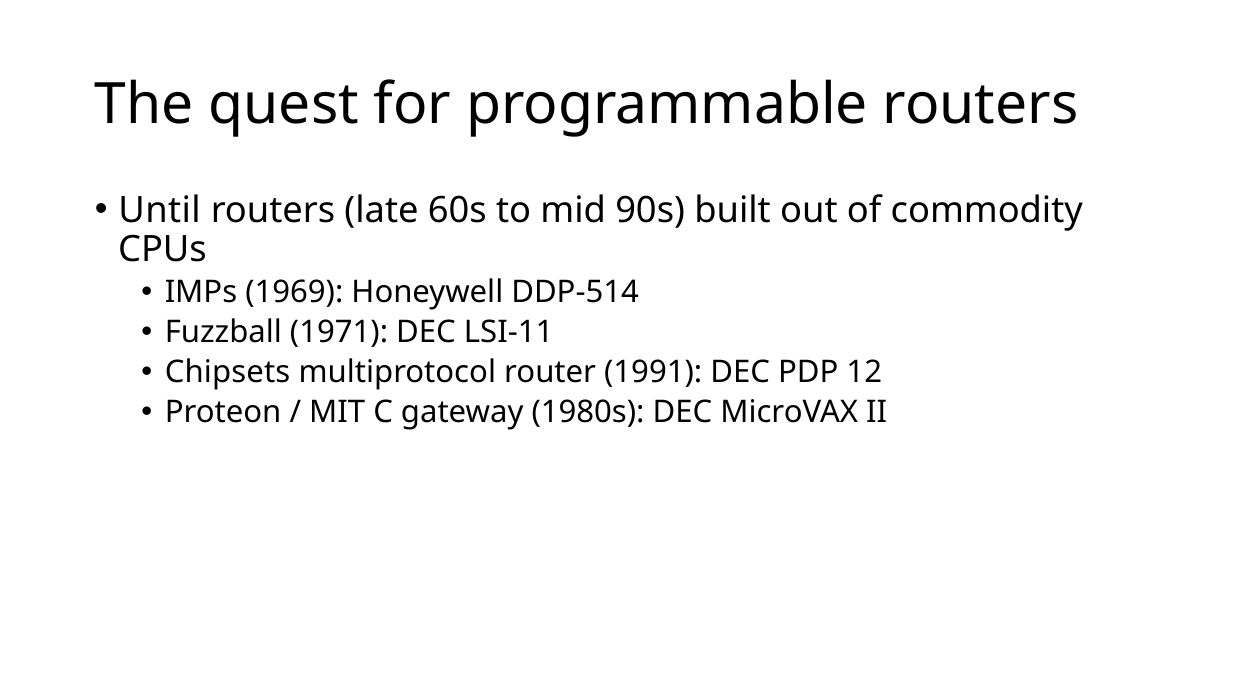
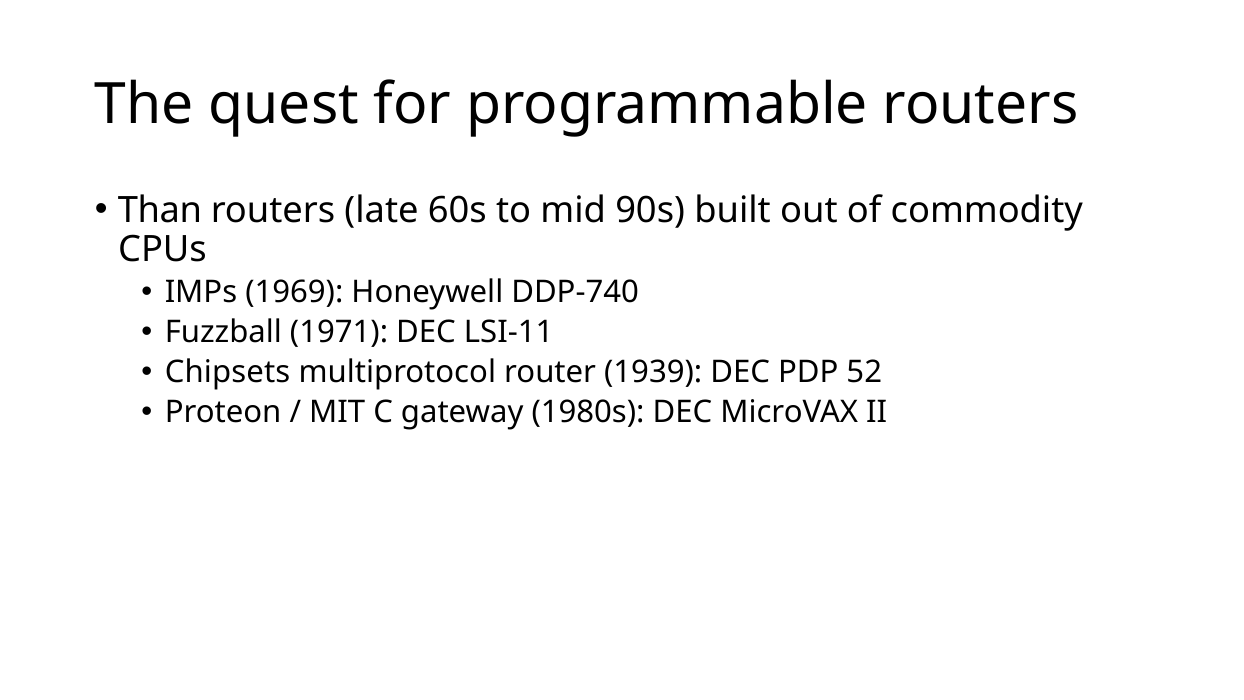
Until: Until -> Than (160, 210)
DDP-514: DDP-514 -> DDP-740 (575, 292)
1991: 1991 -> 1939 (653, 372)
12: 12 -> 52 (864, 372)
